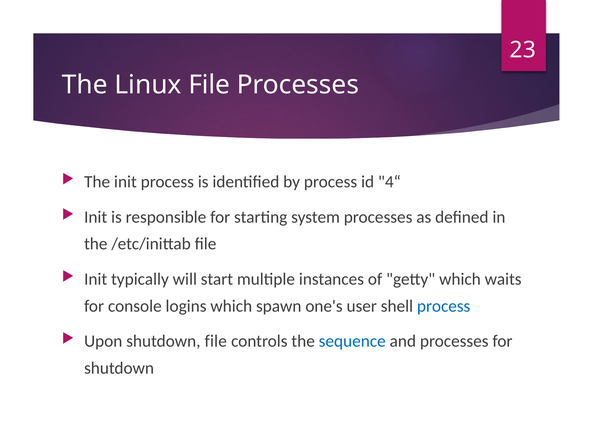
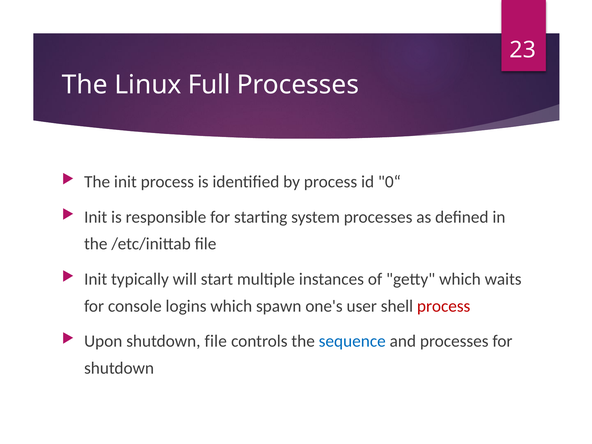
Linux File: File -> Full (209, 85)
4“: 4“ -> 0“ (389, 182)
process colour: blue -> red (444, 306)
